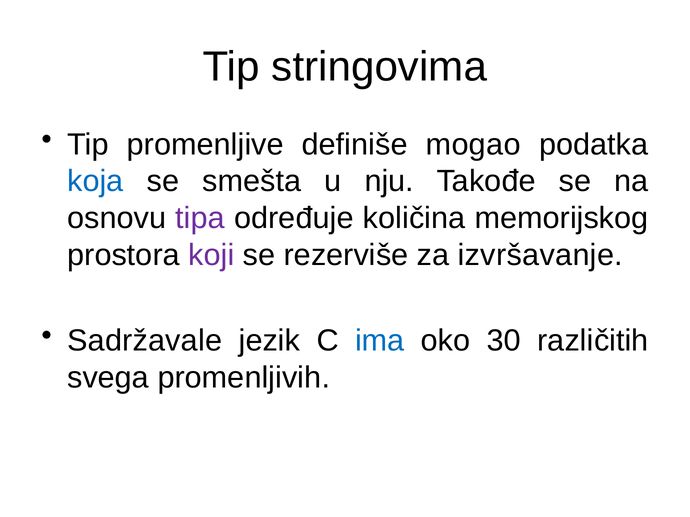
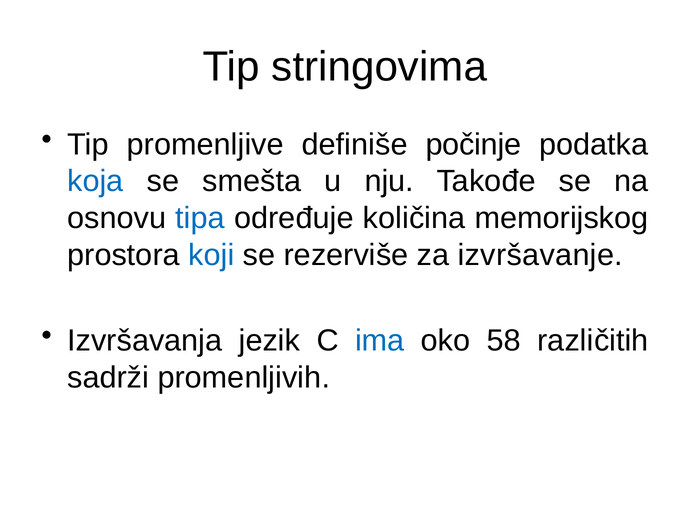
mogao: mogao -> počinje (473, 145)
tipa colour: purple -> blue (200, 218)
koji colour: purple -> blue (211, 255)
Sadržavale: Sadržavale -> Izvršavanja (145, 341)
30: 30 -> 58 (504, 341)
svega: svega -> sadrži (108, 378)
